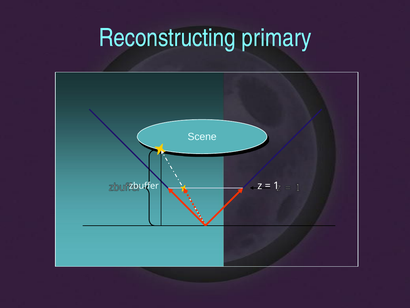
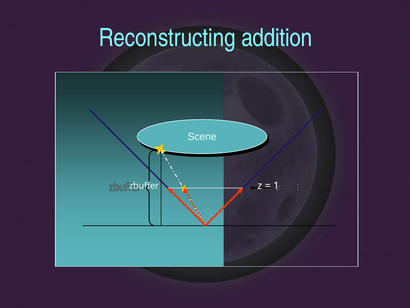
primary: primary -> addition (277, 38)
